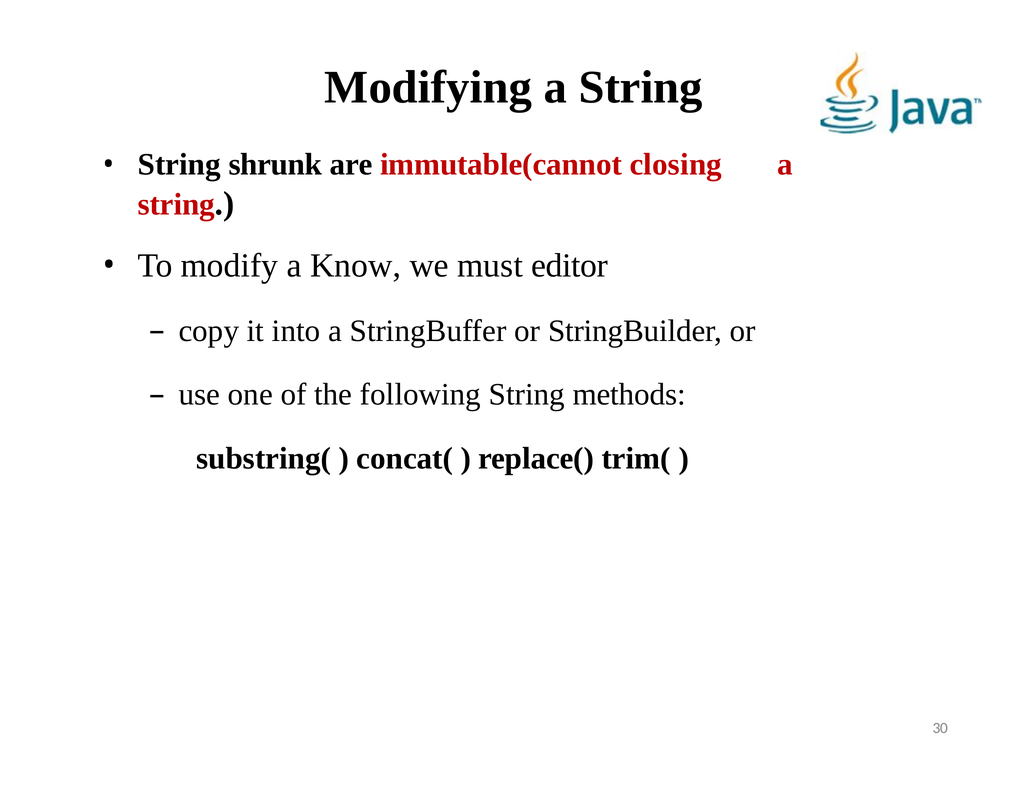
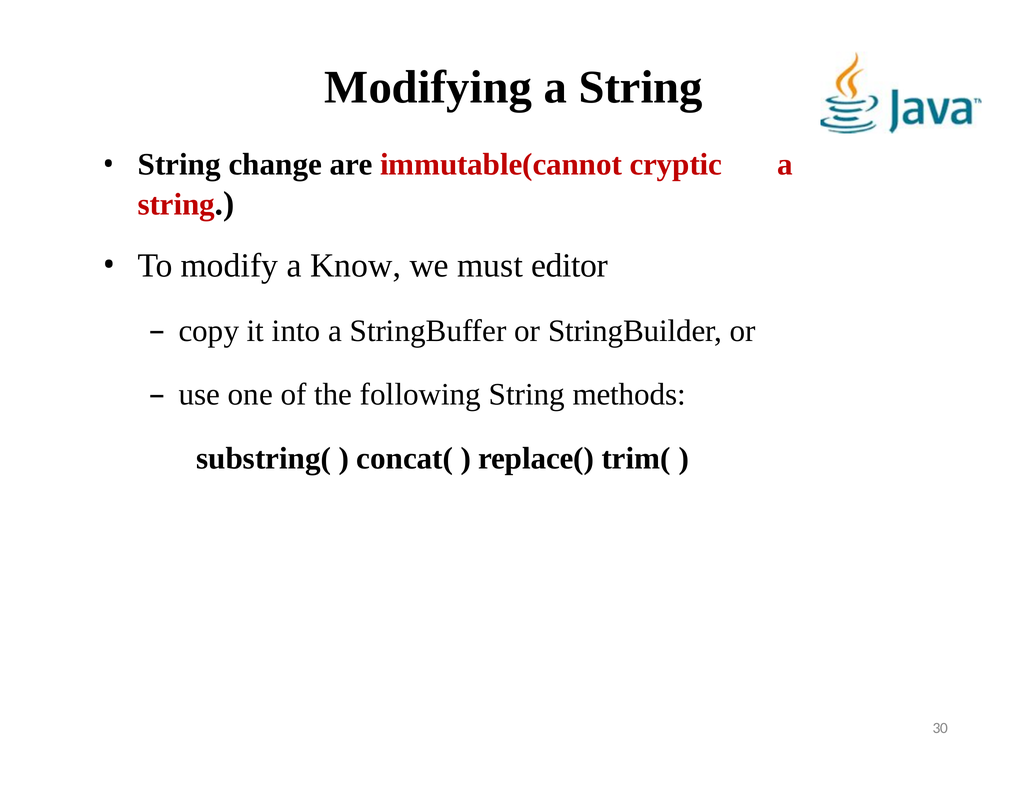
shrunk: shrunk -> change (275, 164)
closing: closing -> cryptic (676, 164)
